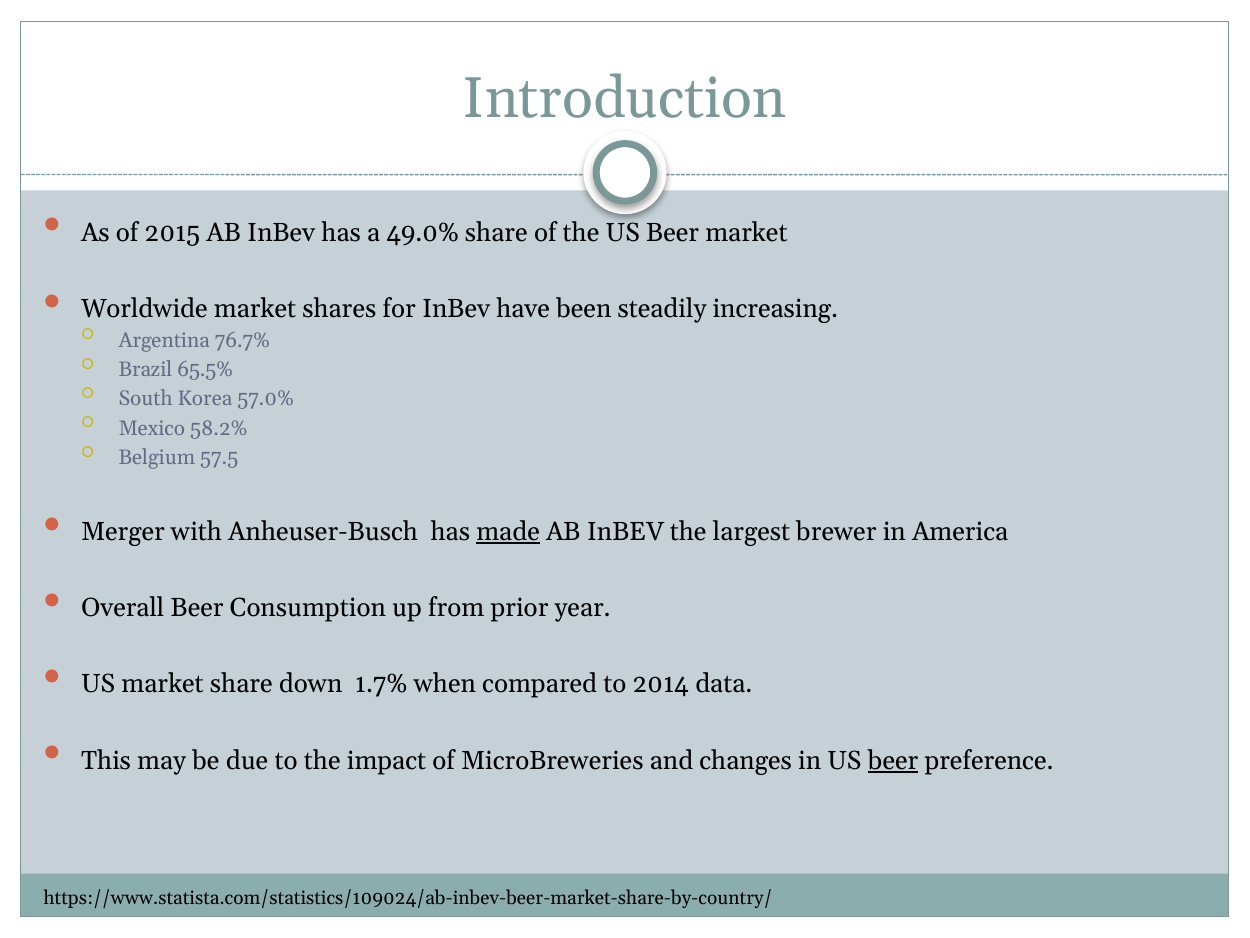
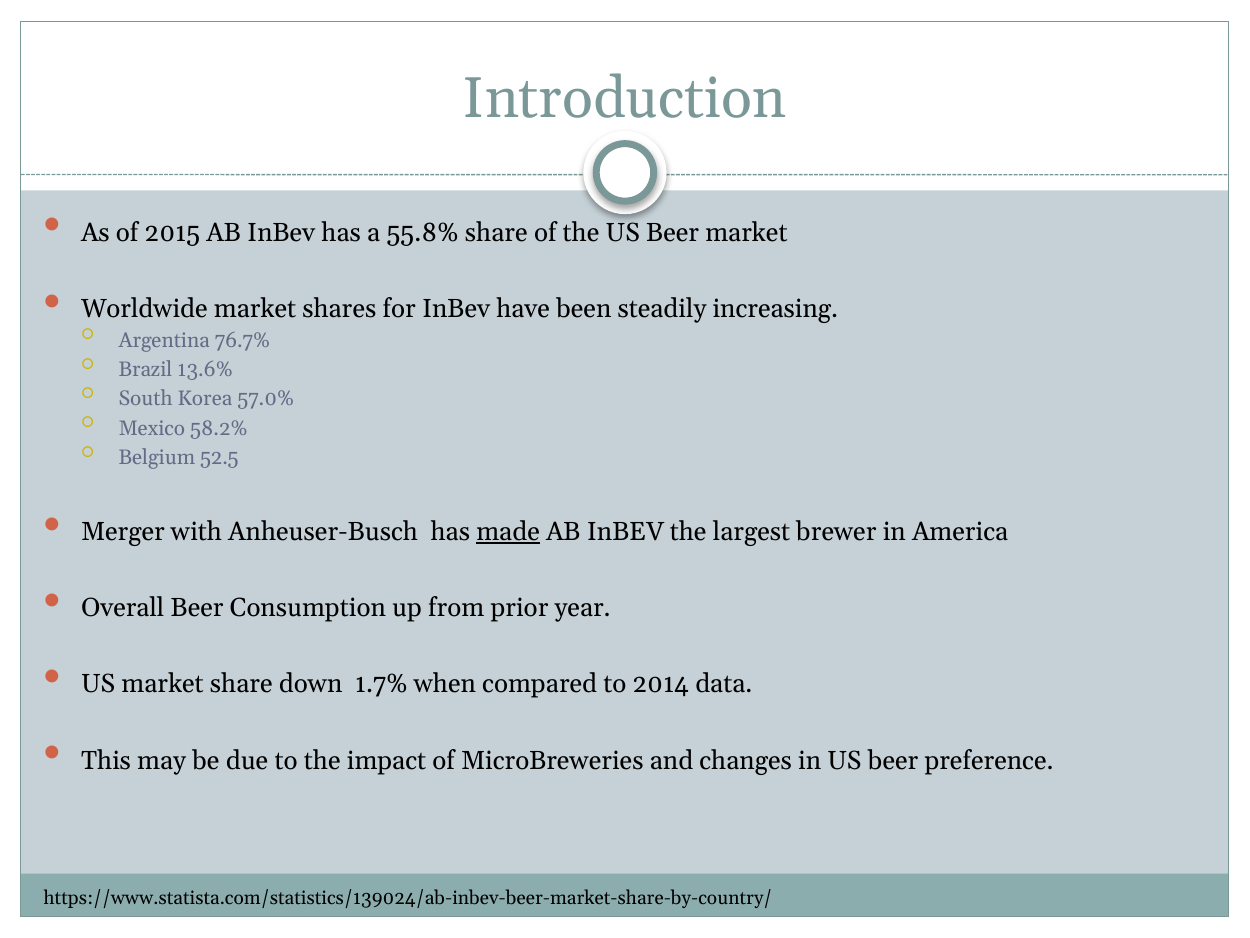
49.0%: 49.0% -> 55.8% (423, 232)
65.5%: 65.5% -> 13.6% (205, 369)
57.5: 57.5 -> 52.5 (219, 457)
beer underline: present -> none (893, 760)
https://www.statista.com/statistics/109024/ab-inbev-beer-market-share-by-country/: https://www.statista.com/statistics/109024/ab-inbev-beer-market-share-by-country/ -> https://www.statista.com/statistics/139024/ab-inbev-beer-market-share-by-country/ (408, 898)
